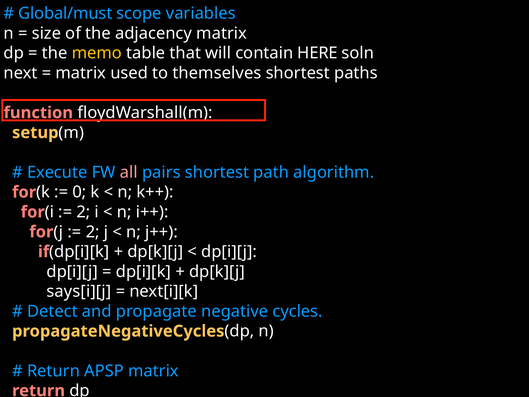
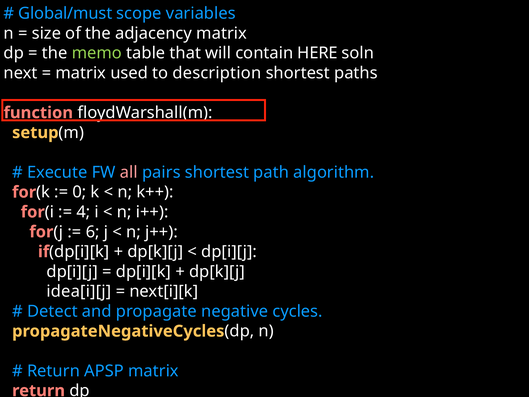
memo colour: yellow -> light green (97, 53)
themselves: themselves -> description (217, 73)
2: 2 -> 4 (83, 212)
2: 2 -> 6 (93, 232)
says[i][j: says[i][j -> idea[i][j (79, 291)
